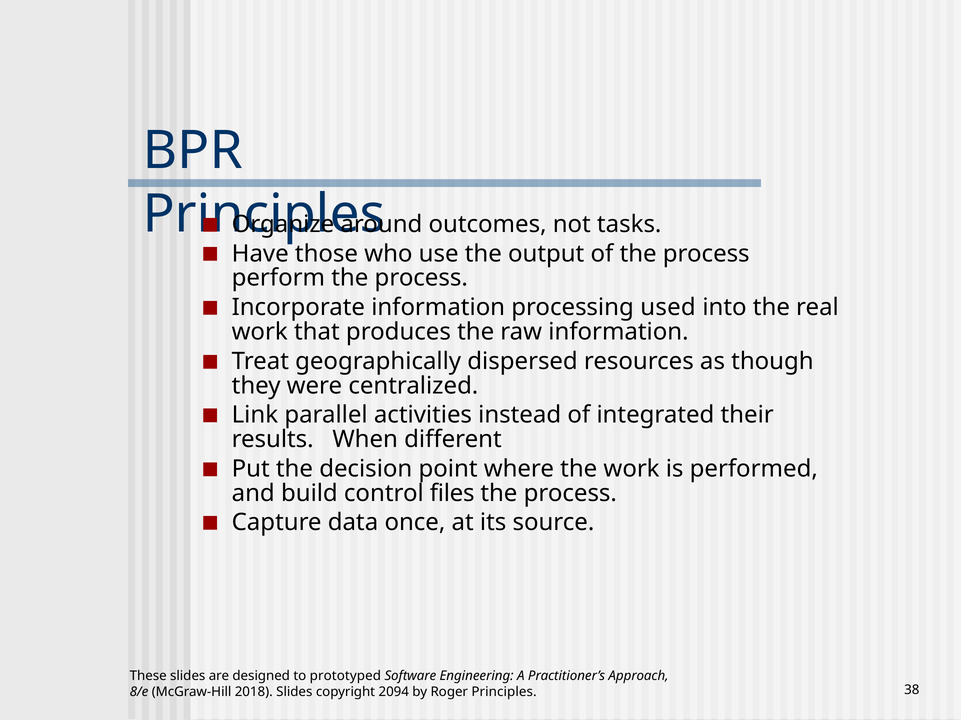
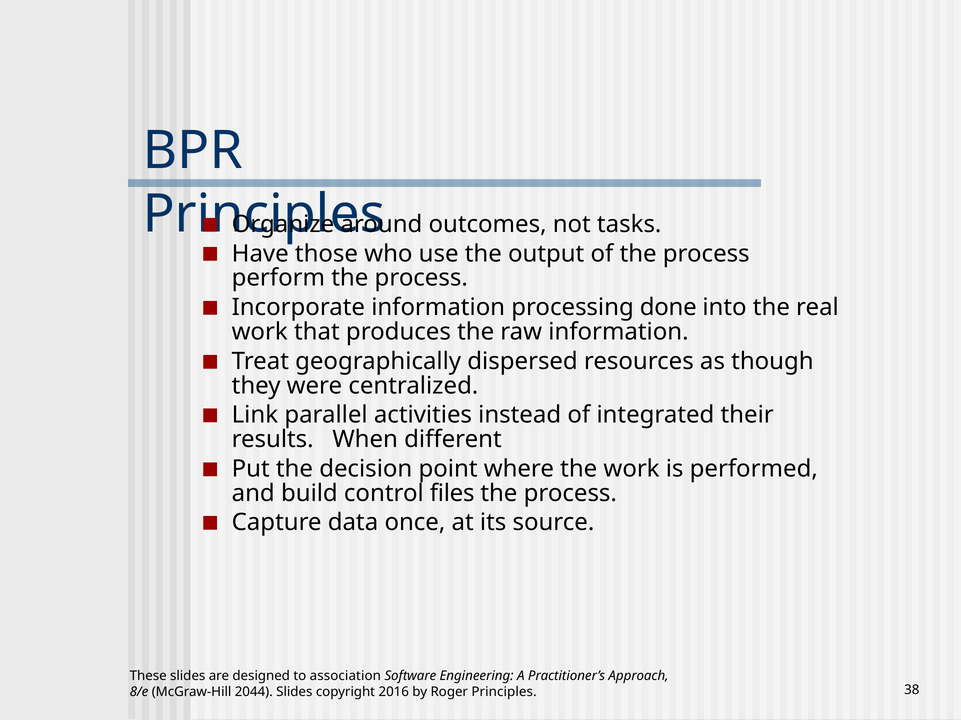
used: used -> done (668, 308)
prototyped: prototyped -> association (345, 677)
2018: 2018 -> 2044 (254, 693)
2094: 2094 -> 2016 (394, 693)
